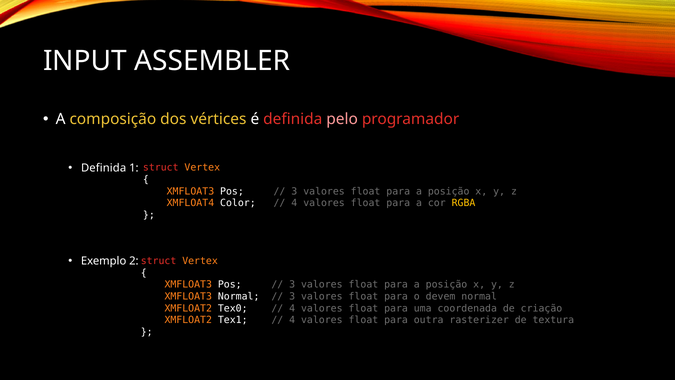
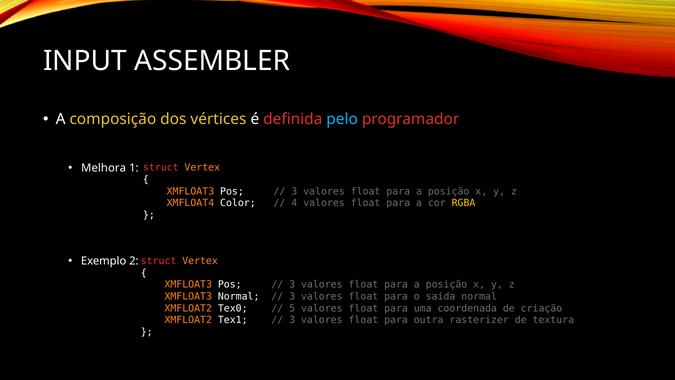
pelo colour: pink -> light blue (342, 119)
Definida: Definida -> Melhora (104, 168)
devem: devem -> saída (441, 296)
4: 4 -> 5 (292, 308)
4: 4 -> 3 (292, 320)
